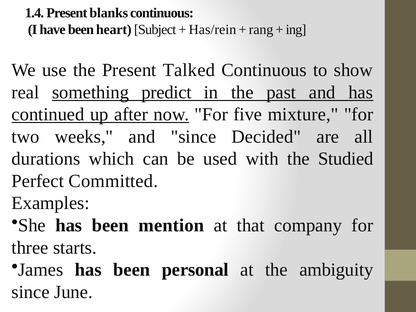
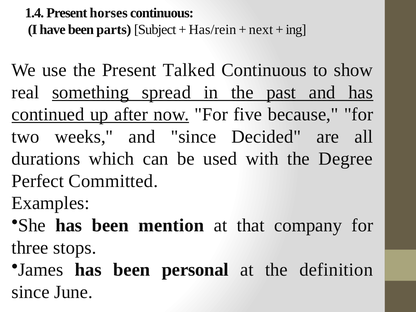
blanks: blanks -> horses (109, 13)
heart: heart -> parts (114, 30)
rang: rang -> next (261, 30)
predict: predict -> spread (166, 92)
mixture: mixture -> because (303, 114)
Studied: Studied -> Degree (346, 159)
starts: starts -> stops (75, 248)
ambiguity: ambiguity -> definition (336, 270)
